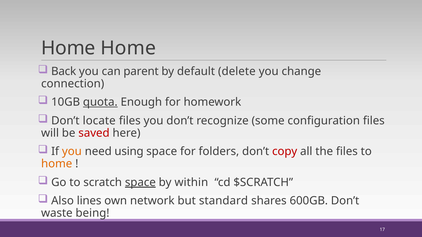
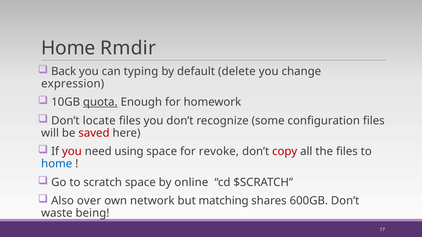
Home Home: Home -> Rmdir (128, 48)
parent: parent -> typing (141, 72)
connection: connection -> expression (73, 84)
you colour: orange -> red (72, 152)
folders: folders -> revoke (219, 152)
home colour: orange -> blue (57, 164)
space underline: present -> none (140, 183)
within: within -> online (191, 183)
lines: lines -> over (89, 201)
standard: standard -> matching (224, 201)
